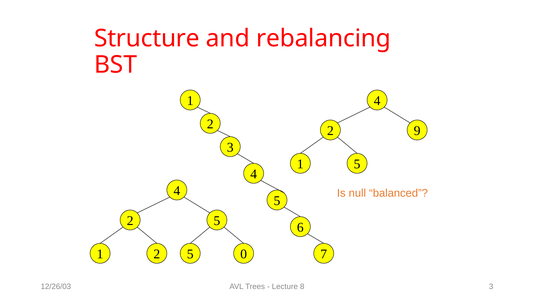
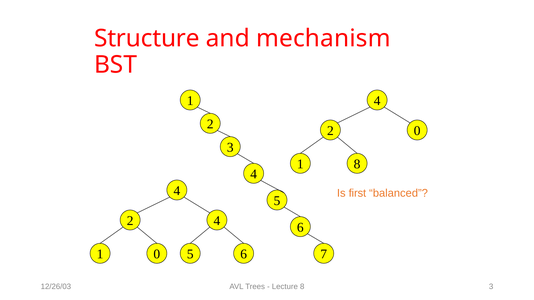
rebalancing: rebalancing -> mechanism (323, 38)
2 9: 9 -> 0 (417, 131)
5: 5 -> 8 (357, 164)
null: null -> first (357, 193)
5: 5 -> 4 (217, 221)
1 2: 2 -> 0 (157, 255)
5 0: 0 -> 6 (244, 255)
